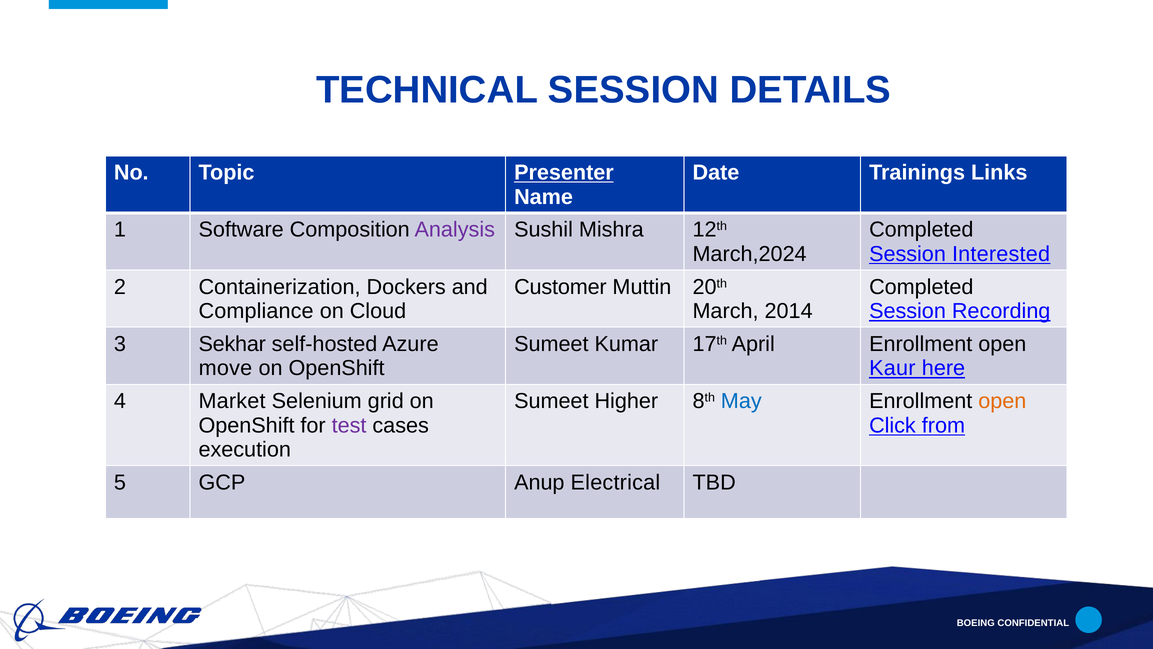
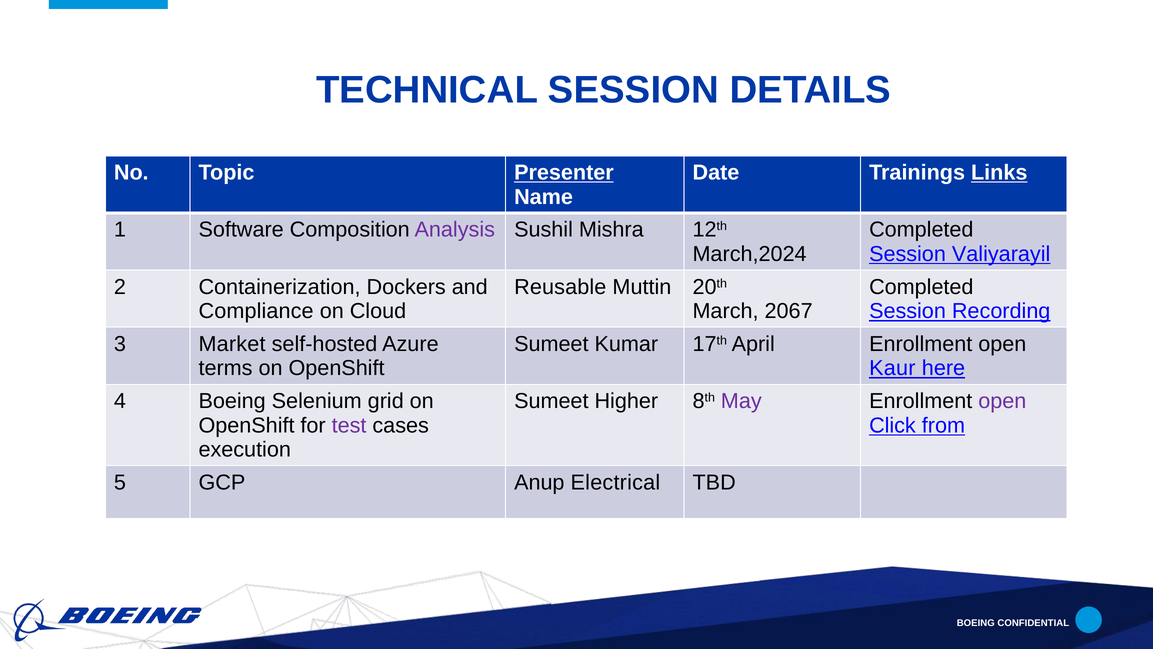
Links underline: none -> present (999, 173)
Interested: Interested -> Valiyarayil (1001, 254)
Customer: Customer -> Reusable (560, 287)
2014: 2014 -> 2067 (789, 311)
Sekhar: Sekhar -> Market (232, 344)
move: move -> terms (226, 368)
4 Market: Market -> Boeing (232, 401)
May colour: blue -> purple (741, 401)
open colour: orange -> purple (1002, 401)
